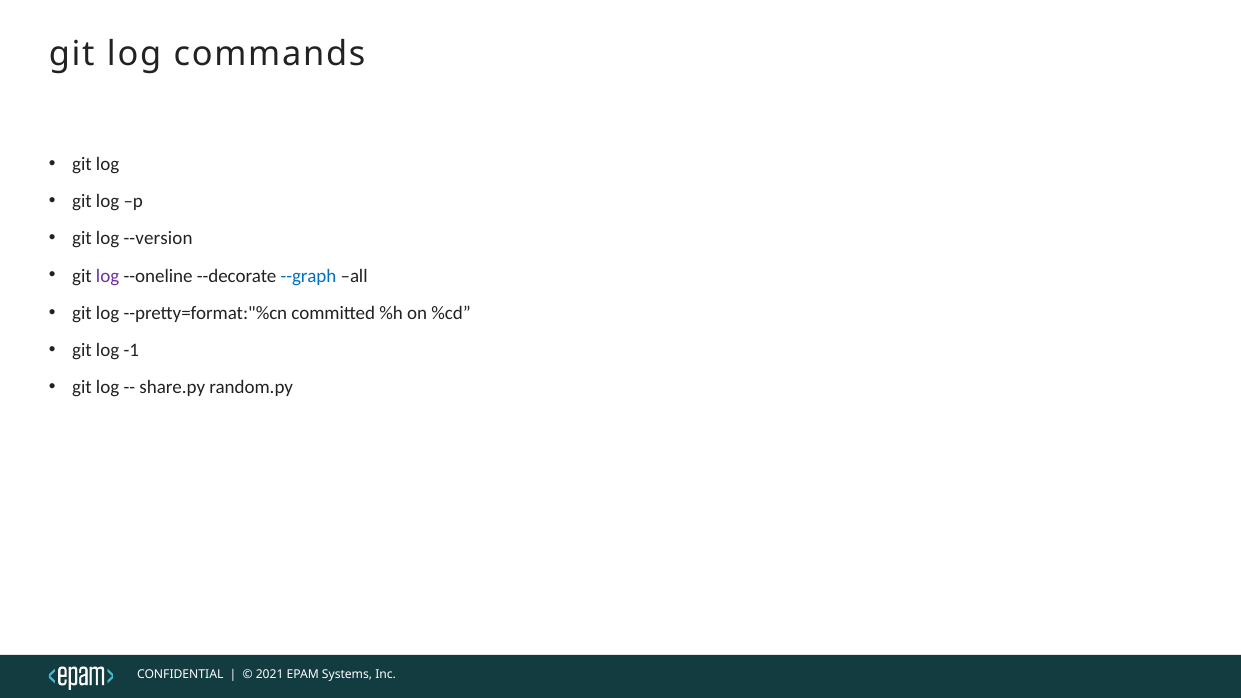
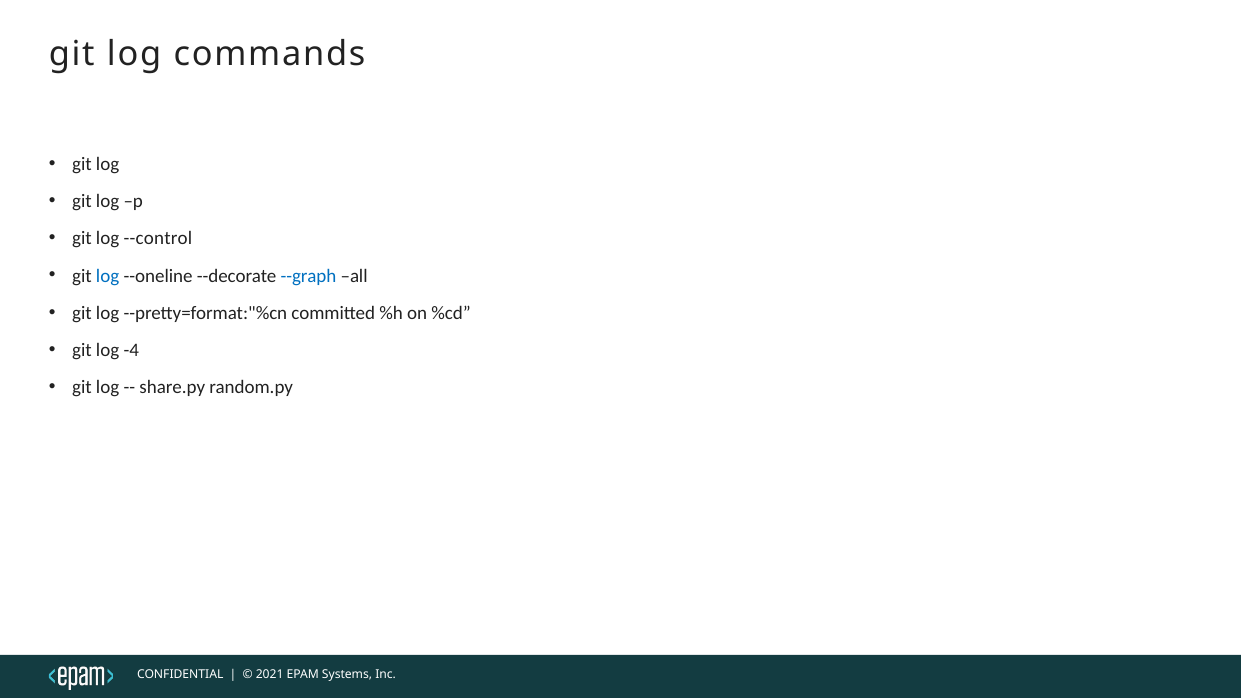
--version: --version -> --control (158, 239)
log colour: purple -> blue (108, 276)
-1: -1 -> -4 (131, 350)
